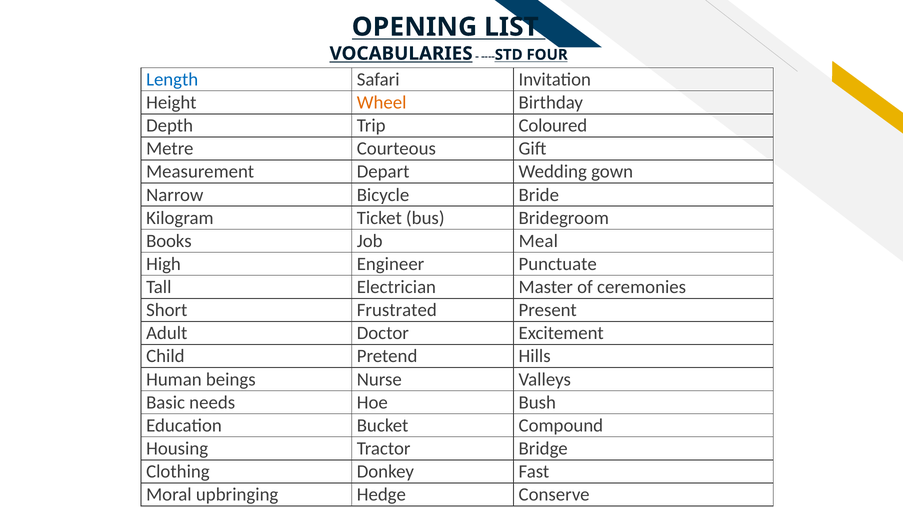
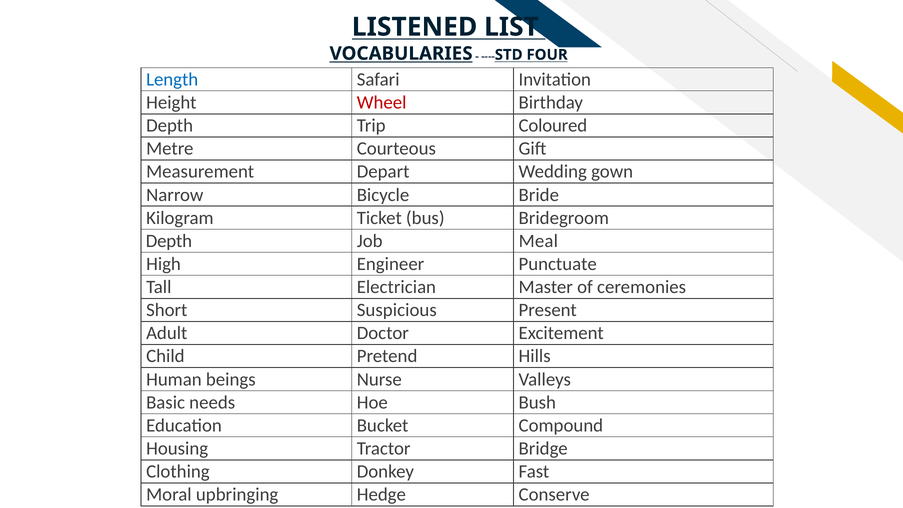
OPENING: OPENING -> LISTENED (415, 27)
Wheel colour: orange -> red (382, 103)
Books: Books -> Depth (169, 241)
Frustrated: Frustrated -> Suspicious (397, 310)
